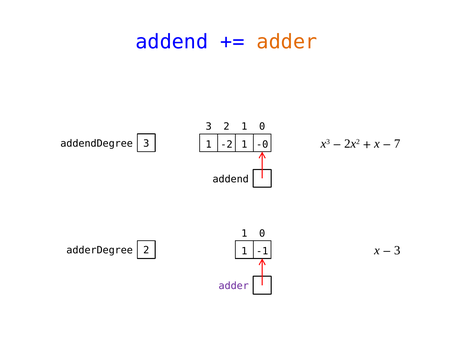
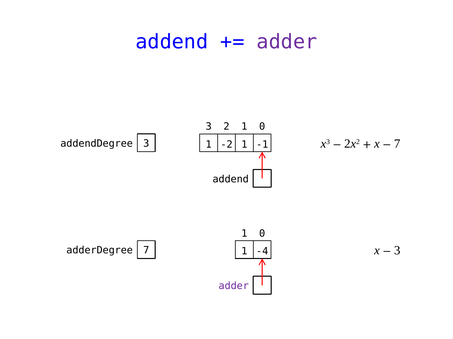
adder colour: orange -> purple (287, 42)
-0: -0 -> -1 (262, 145)
adderDegree 2: 2 -> 7 (146, 251)
-1: -1 -> -4 (262, 252)
